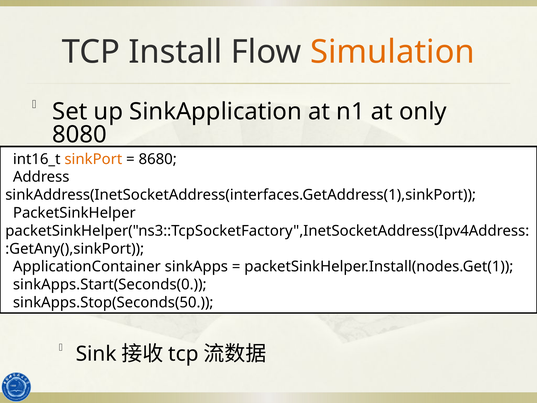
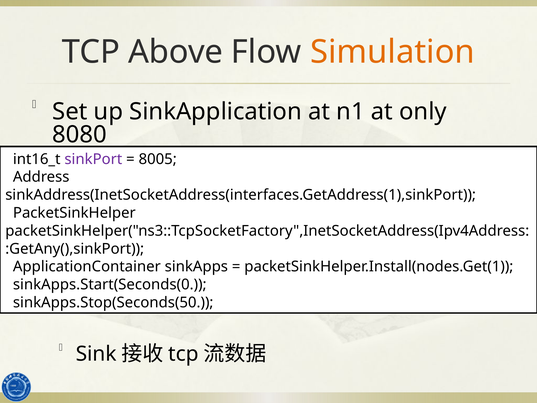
Install: Install -> Above (176, 52)
sinkPort colour: orange -> purple (93, 159)
8680: 8680 -> 8005 (158, 159)
